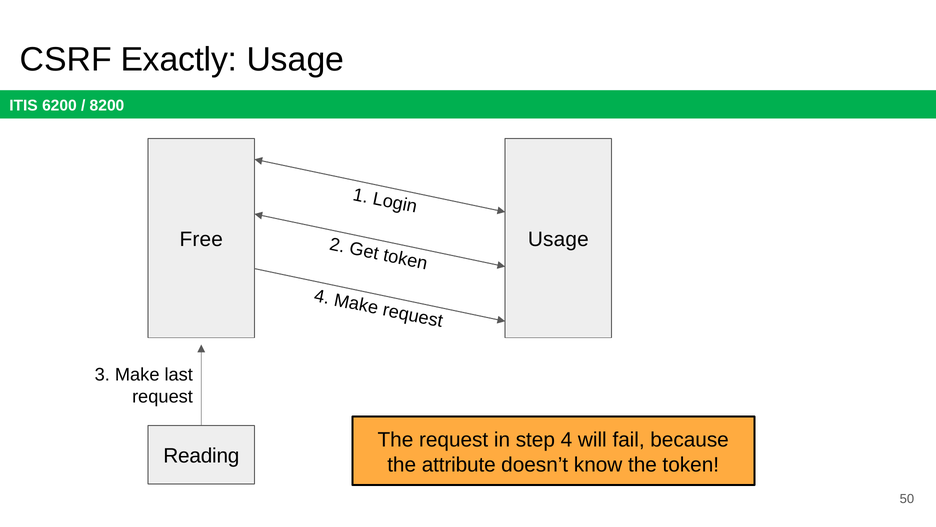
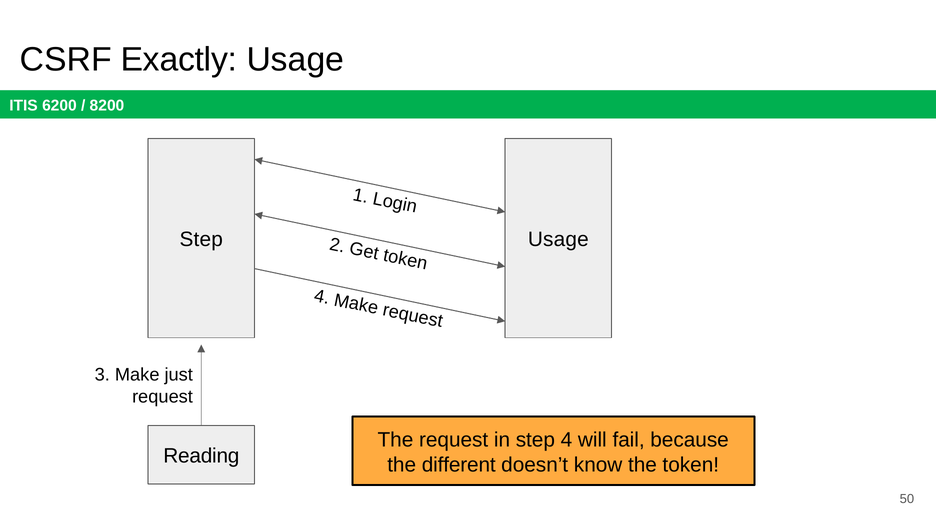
Free: Free -> Step (201, 239)
last: last -> just (179, 375)
attribute: attribute -> different (459, 464)
